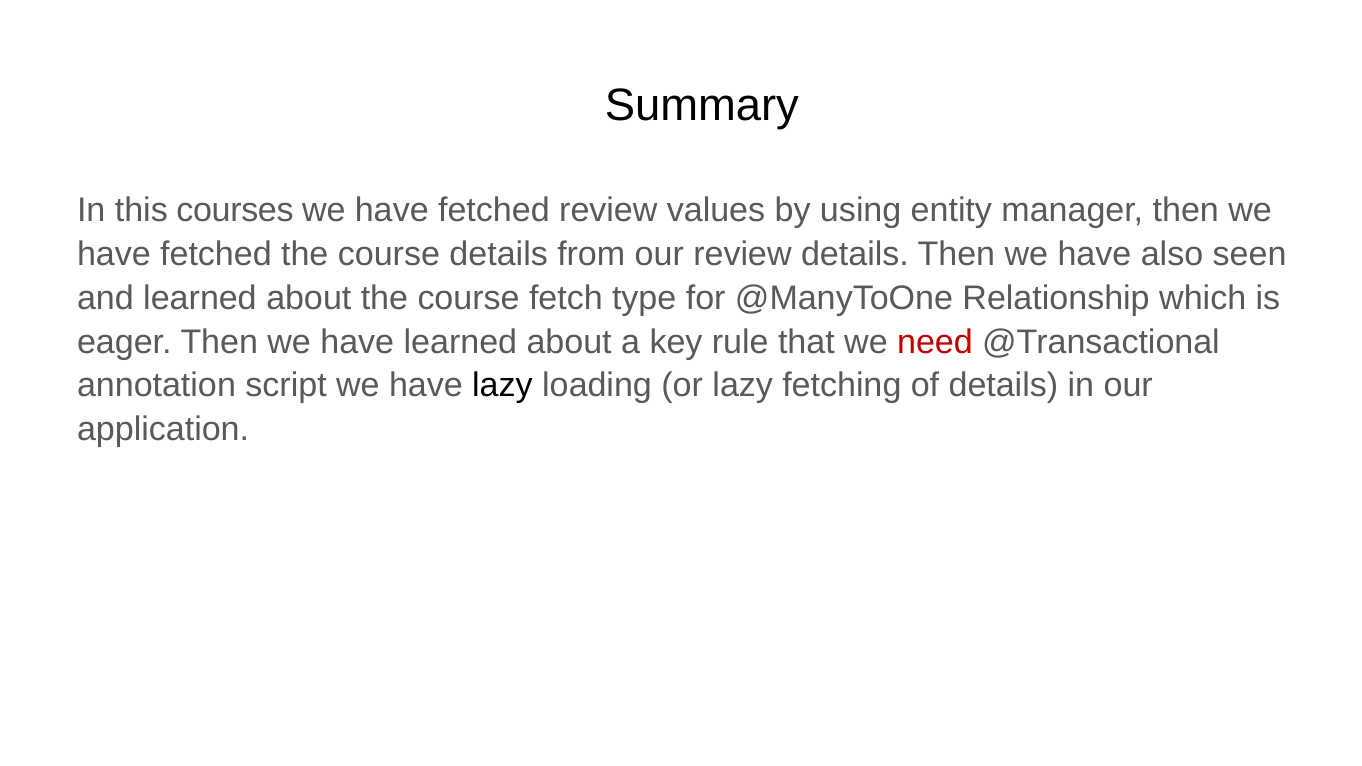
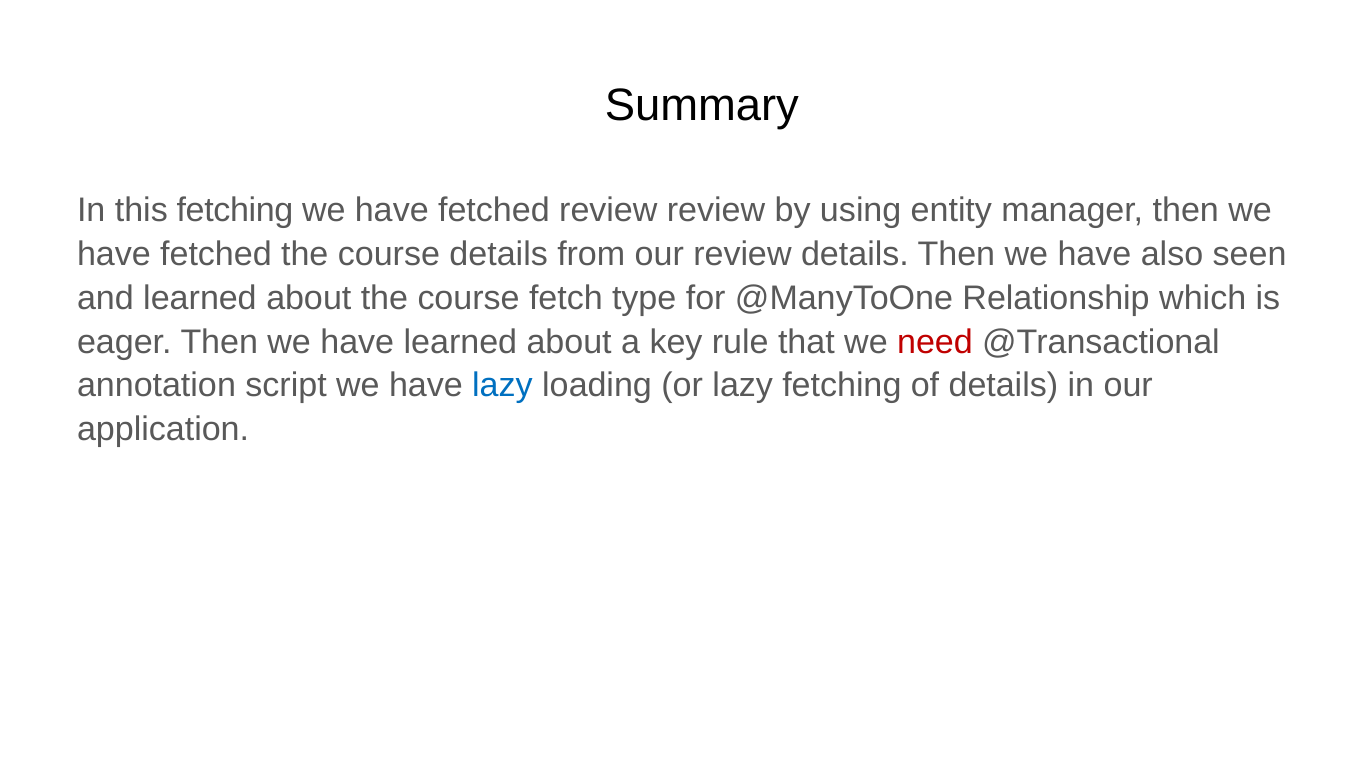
this courses: courses -> fetching (235, 211)
review values: values -> review (716, 211)
lazy colour: black -> blue (502, 386)
